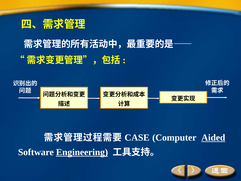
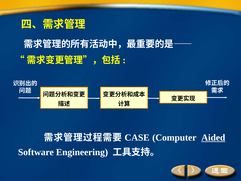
Engineering underline: present -> none (82, 152)
